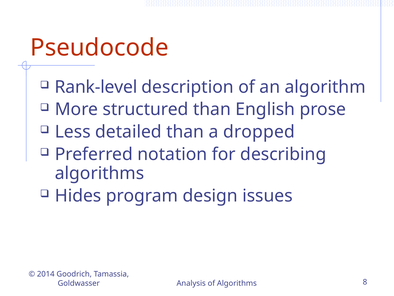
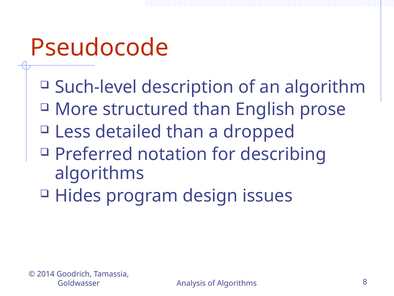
Rank-level: Rank-level -> Such-level (96, 87)
